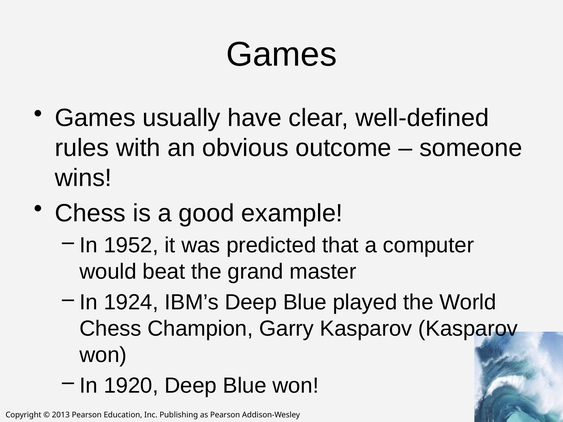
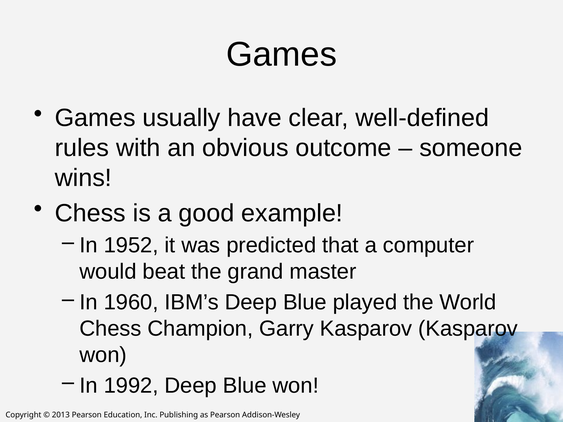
1924: 1924 -> 1960 (131, 303)
1920: 1920 -> 1992 (131, 386)
